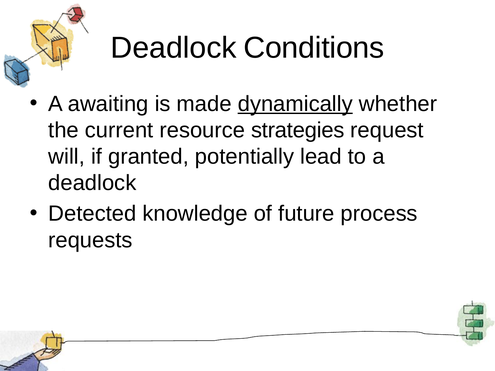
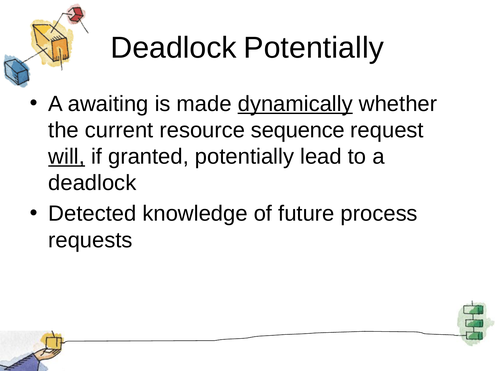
Deadlock Conditions: Conditions -> Potentially (314, 48)
strategies: strategies -> sequence (298, 130)
will underline: none -> present (67, 157)
